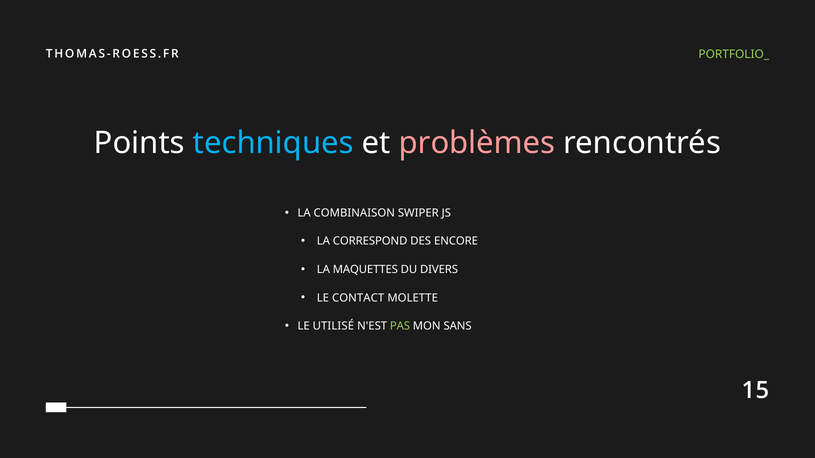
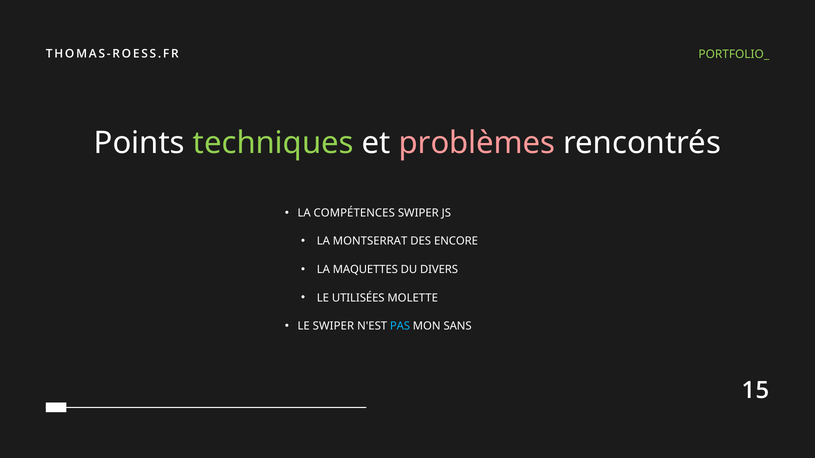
techniques colour: light blue -> light green (273, 143)
COMBINAISON: COMBINAISON -> COMPÉTENCES (354, 213)
CORRESPOND: CORRESPOND -> MONTSERRAT (370, 241)
CONTACT: CONTACT -> UTILISÉES (358, 298)
LE UTILISÉ: UTILISÉ -> SWIPER (333, 326)
PAS colour: light green -> light blue (400, 326)
